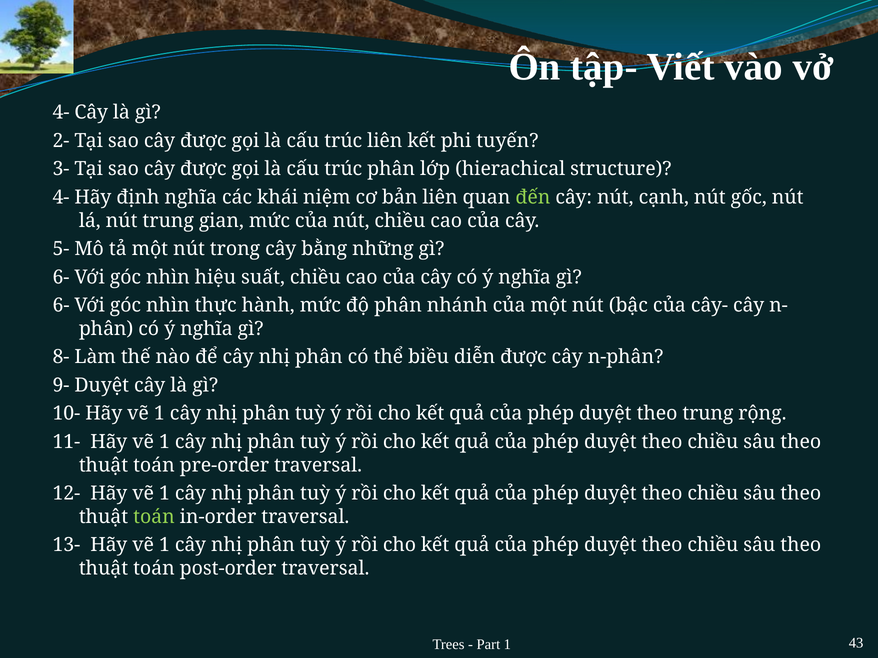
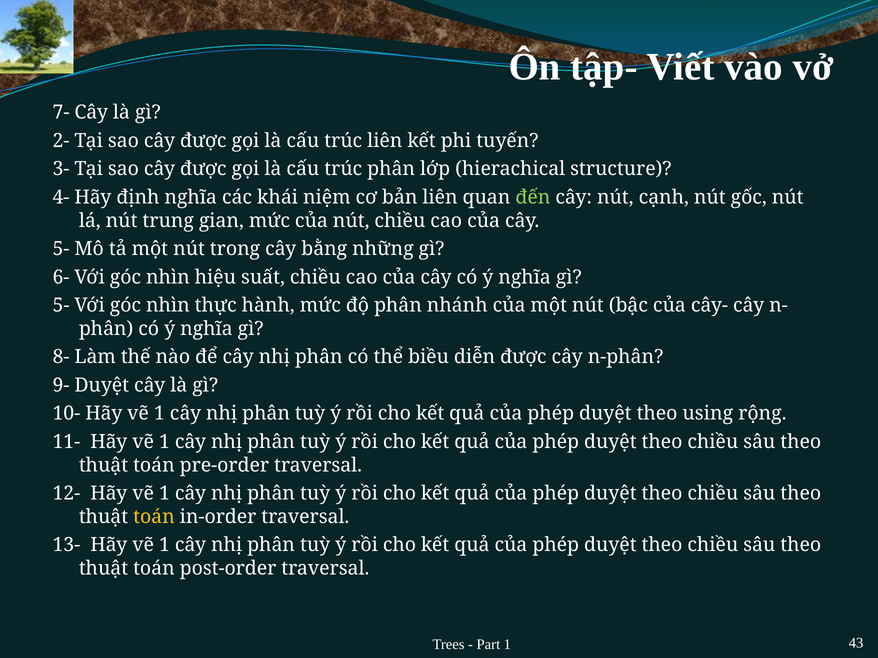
4-: 4- -> 7- (61, 113)
6-: 6- -> 5- (61, 306)
theo trung: trung -> using (708, 414)
toán colour: light green -> yellow (154, 517)
